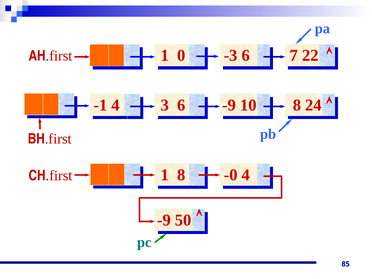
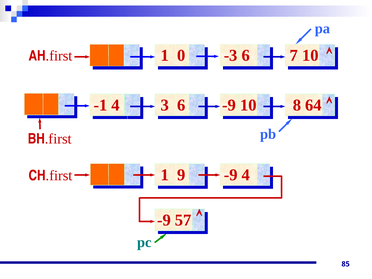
7 22: 22 -> 10 (310, 55)
24: 24 -> 64 (313, 105)
1 8: 8 -> 9 (181, 175)
-0: -0 -> -9 (231, 175)
50: 50 -> 57 (183, 220)
